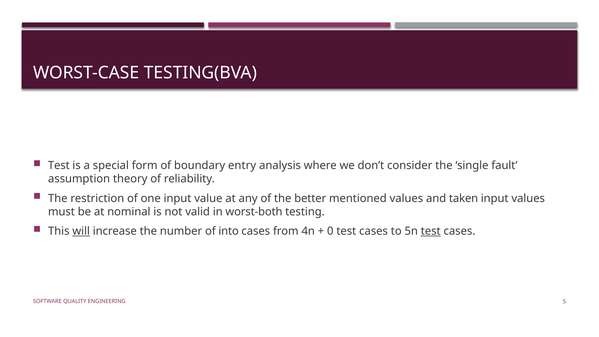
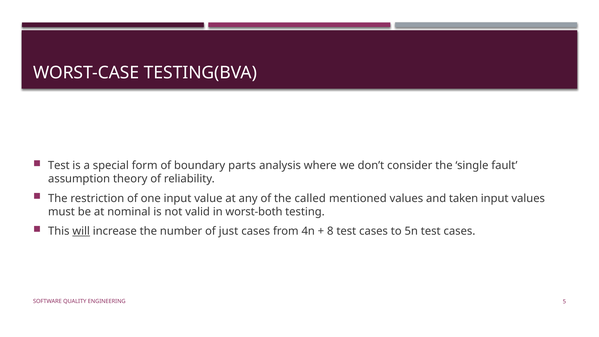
entry: entry -> parts (242, 165)
better: better -> called (310, 198)
into: into -> just (228, 231)
0: 0 -> 8 (330, 231)
test underline: present -> none (431, 231)
